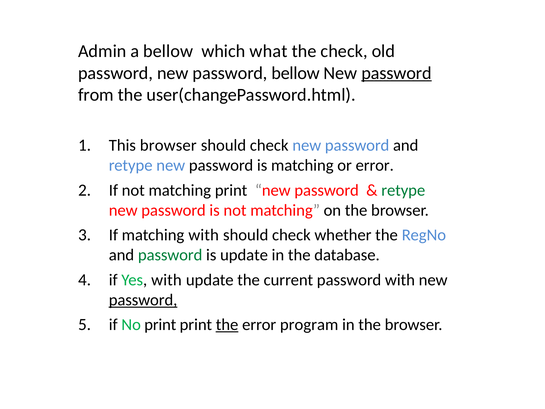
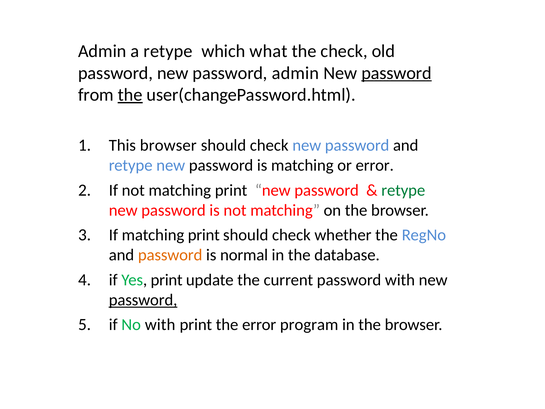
a bellow: bellow -> retype (168, 51)
password bellow: bellow -> admin (295, 73)
the underline: none -> present (130, 95)
If matching with: with -> print (204, 235)
password colour: green -> orange (170, 255)
is update: update -> normal (244, 255)
Yes with: with -> print (167, 280)
No print: print -> with (160, 324)
the underline: present -> none (227, 324)
